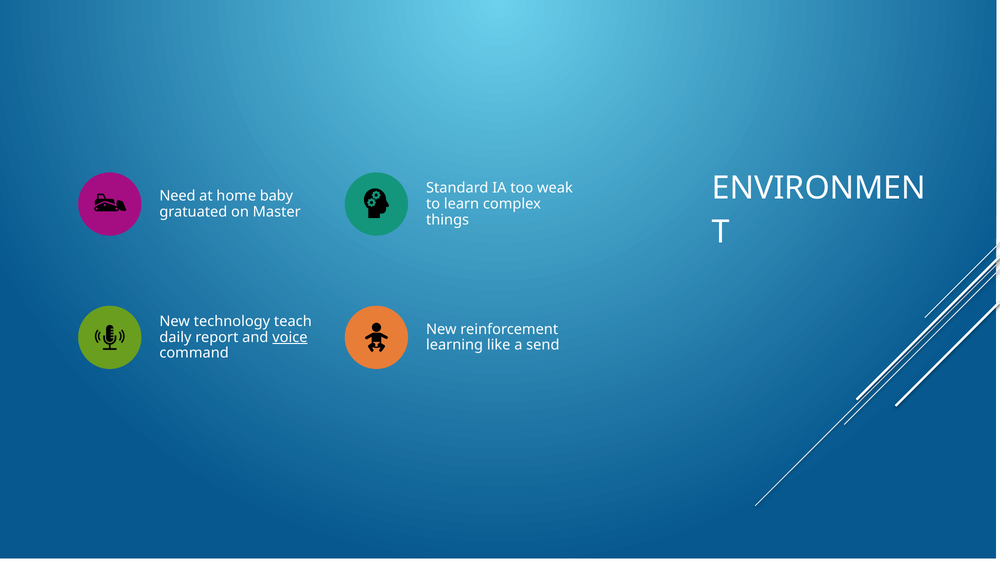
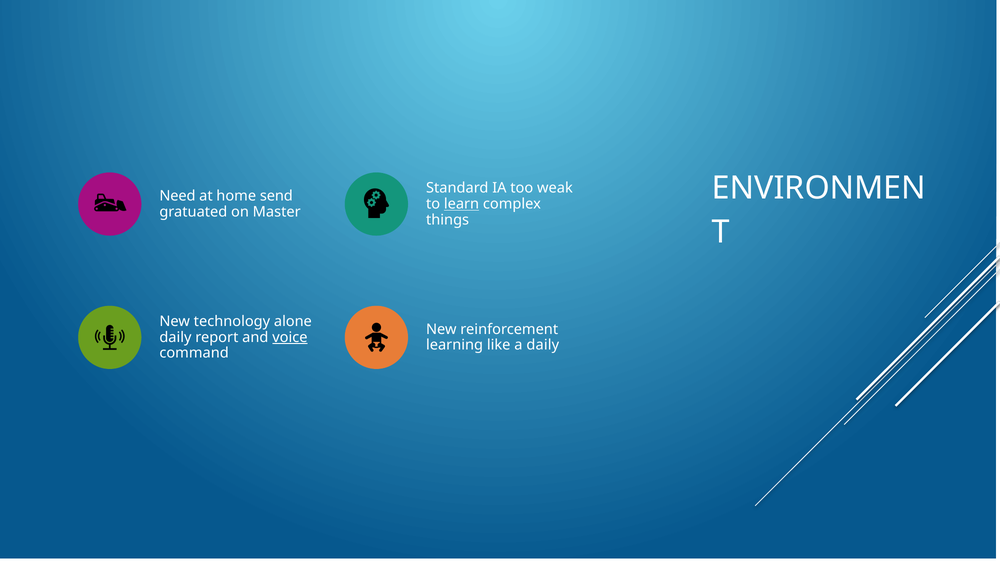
baby: baby -> send (276, 196)
learn underline: none -> present (462, 204)
teach: teach -> alone (293, 322)
a send: send -> daily (543, 345)
